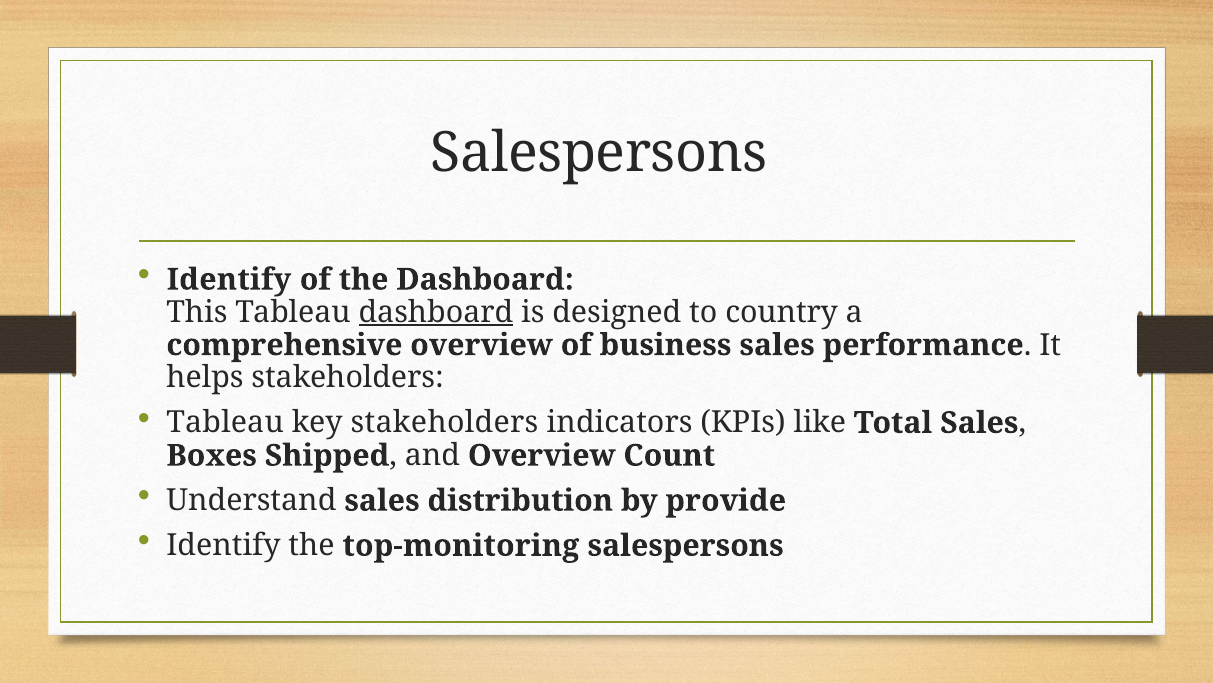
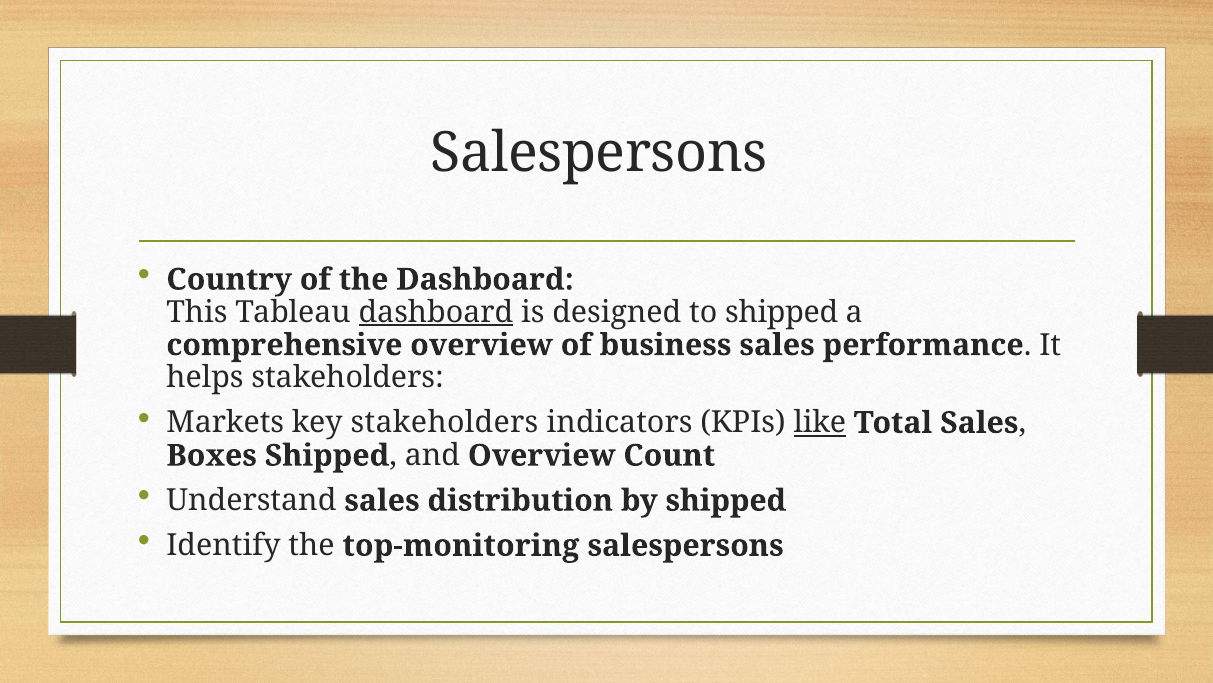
Identify: Identify -> Country (229, 279)
to country: country -> shipped (782, 312)
Tableau: Tableau -> Markets (225, 422)
like underline: none -> present (820, 422)
by provide: provide -> shipped (726, 500)
